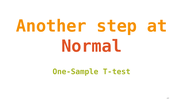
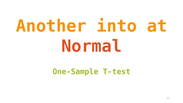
step: step -> into (117, 26)
